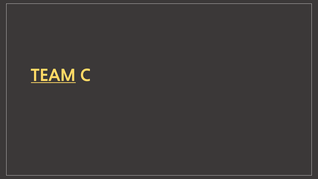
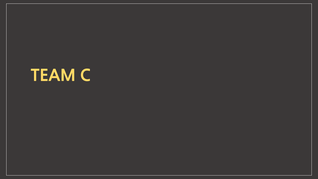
TEAM underline: present -> none (53, 76)
